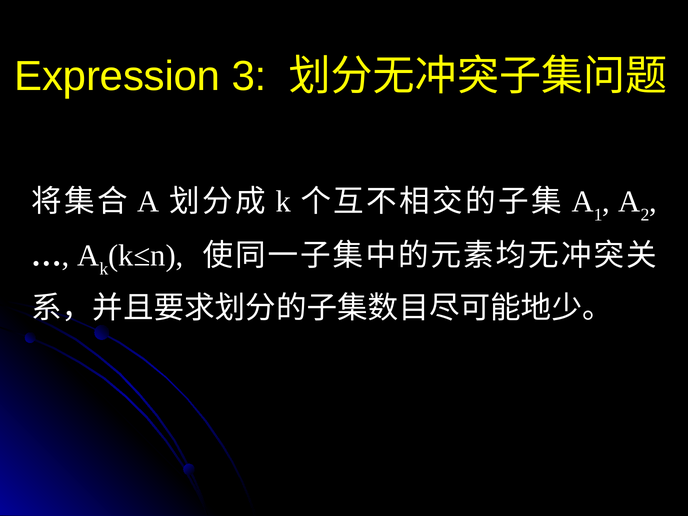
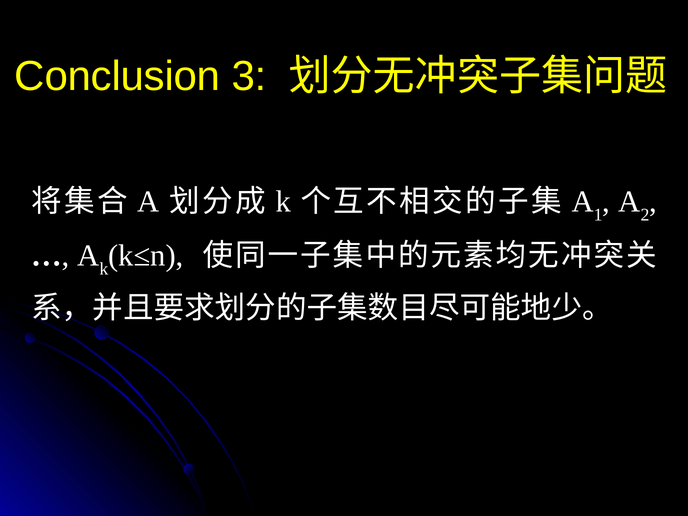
Expression: Expression -> Conclusion (117, 76)
